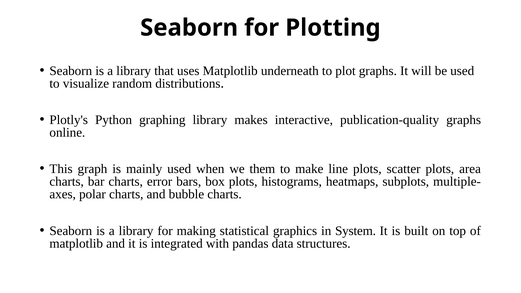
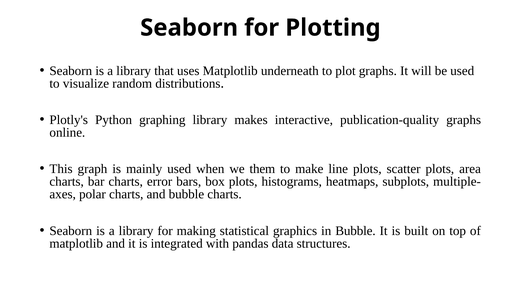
in System: System -> Bubble (356, 231)
